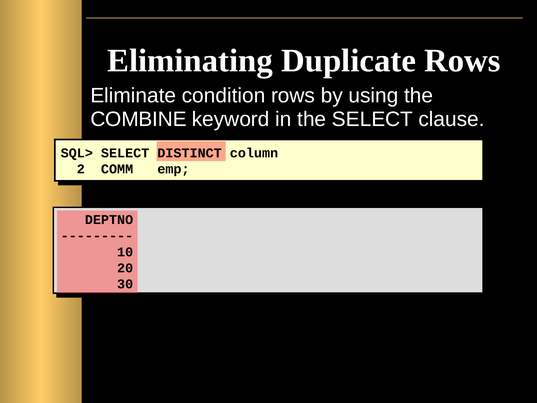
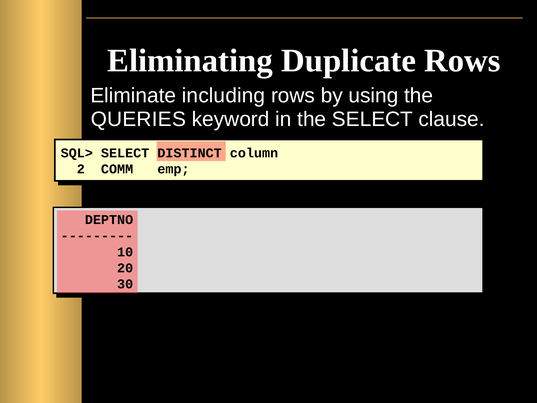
condition: condition -> including (224, 95)
COMBINE: COMBINE -> QUERIES (138, 119)
